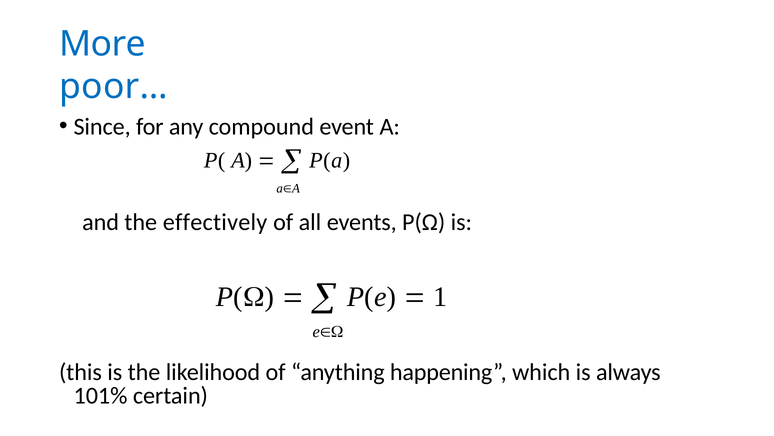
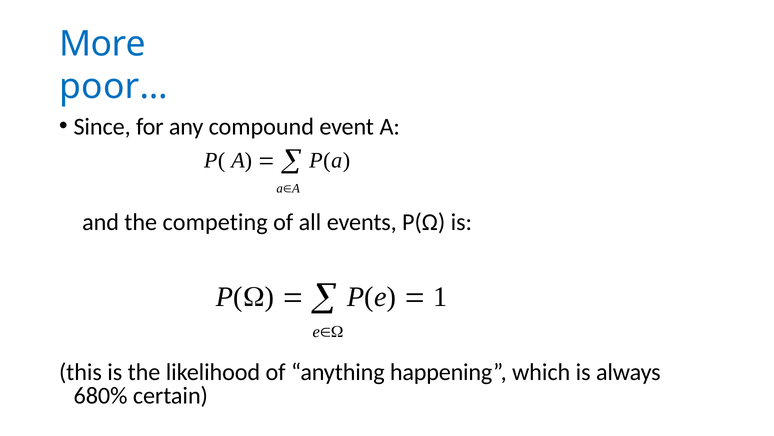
effectively: effectively -> competing (215, 222)
101%: 101% -> 680% (101, 395)
